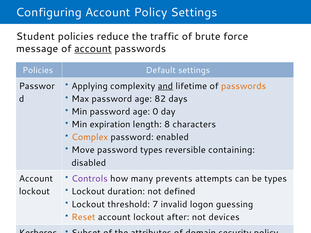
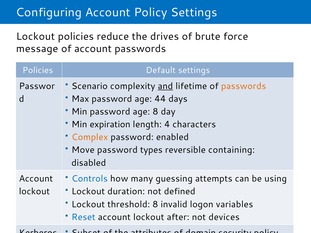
Student: Student -> Lockout (35, 36)
traffic: traffic -> drives (165, 36)
account underline: present -> none (93, 49)
Applying: Applying -> Scenario (90, 86)
82: 82 -> 44 (160, 99)
age 0: 0 -> 8 (155, 112)
8: 8 -> 4 (167, 125)
Controls colour: purple -> blue (90, 179)
prevents: prevents -> guessing (174, 179)
be types: types -> using (276, 179)
threshold 7: 7 -> 8 (155, 205)
guessing: guessing -> variables (235, 205)
Reset colour: orange -> blue (83, 217)
